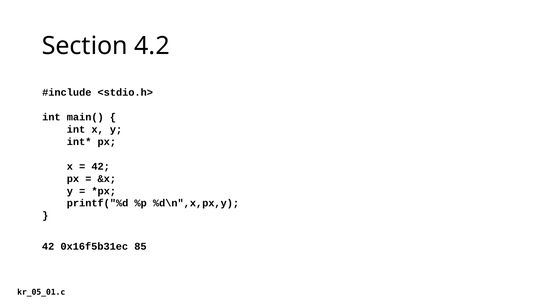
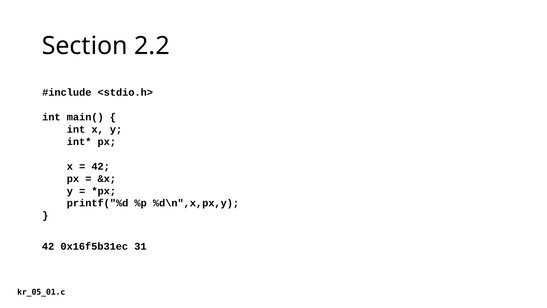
4.2: 4.2 -> 2.2 (152, 46)
85: 85 -> 31 (140, 246)
